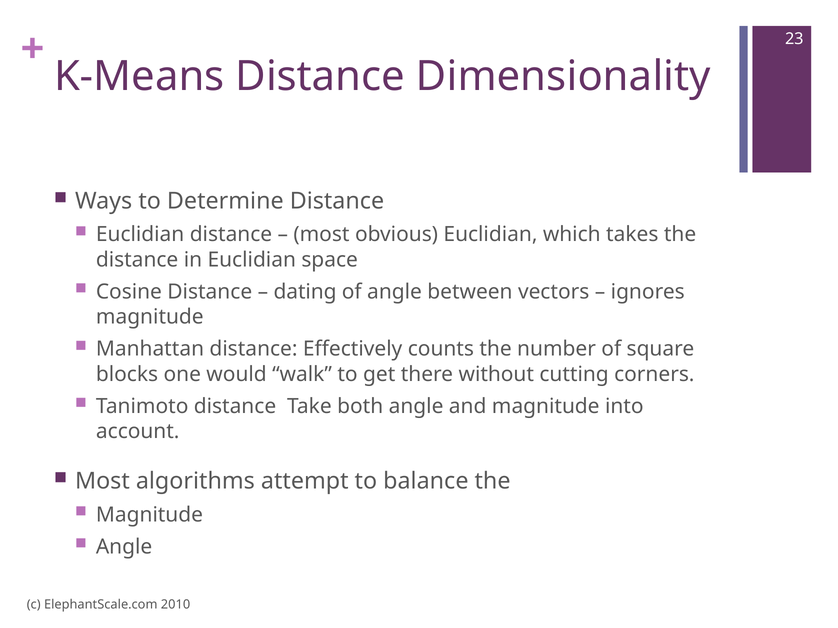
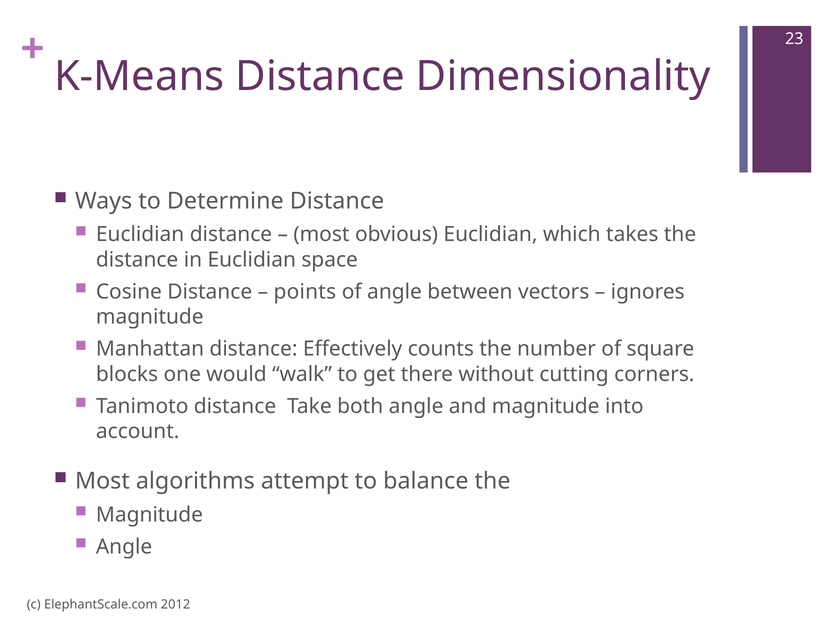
dating: dating -> points (305, 292)
2010: 2010 -> 2012 (176, 605)
